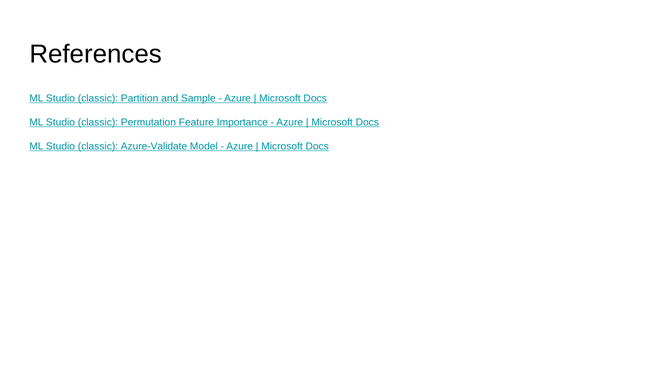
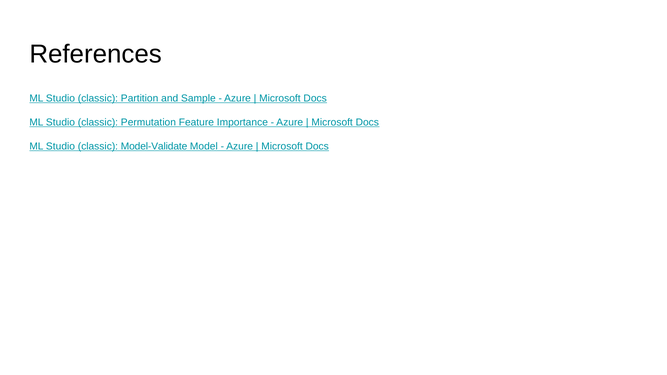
Azure-Validate: Azure-Validate -> Model-Validate (154, 147)
